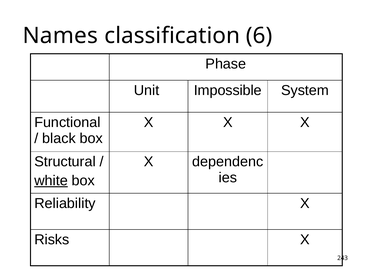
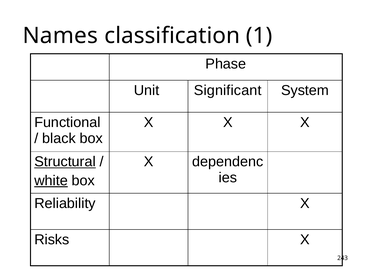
6: 6 -> 1 (259, 36)
Impossible: Impossible -> Significant (228, 91)
Structural underline: none -> present (65, 162)
